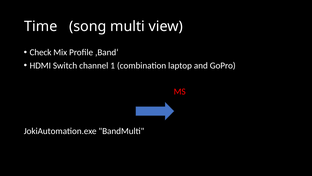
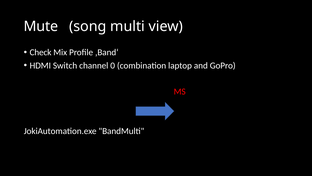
Time: Time -> Mute (41, 26)
1: 1 -> 0 (113, 65)
